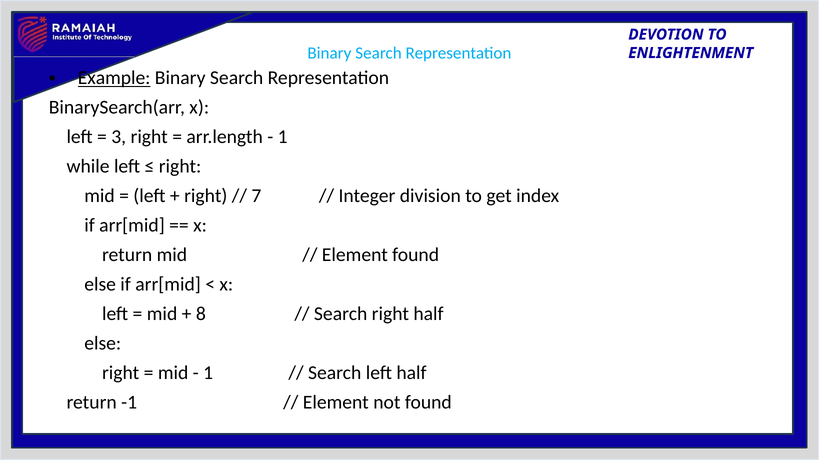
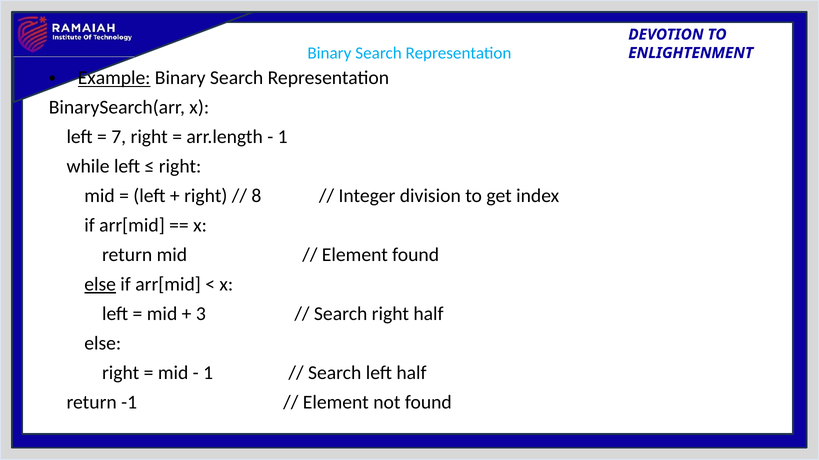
3: 3 -> 7 (119, 137)
7: 7 -> 8 (256, 196)
else underline: none -> present (100, 285)
8: 8 -> 3 (201, 314)
